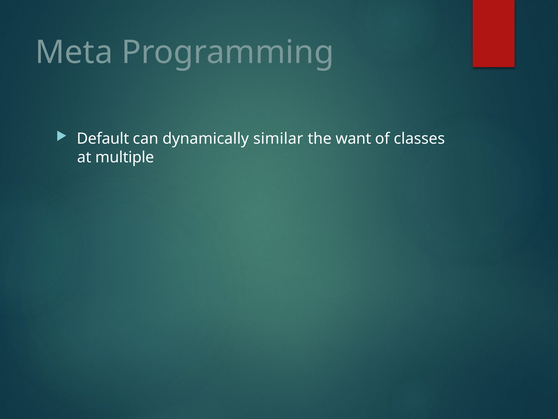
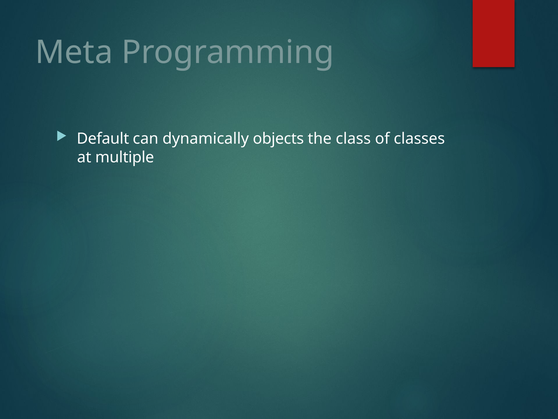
similar: similar -> objects (278, 138)
want: want -> class (353, 138)
